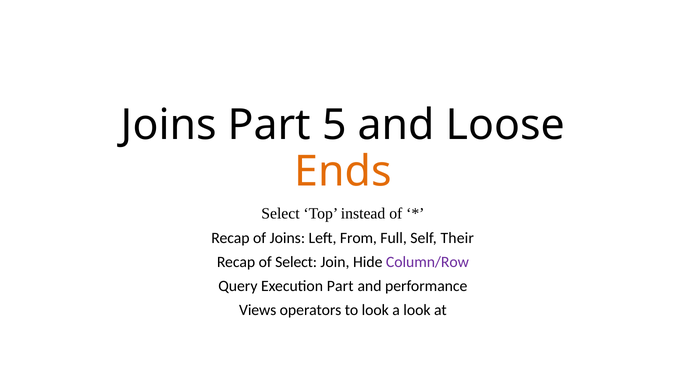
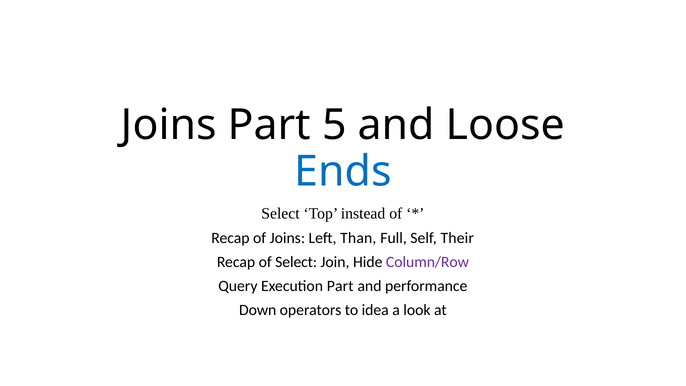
Ends colour: orange -> blue (343, 171)
From: From -> Than (358, 238)
Views: Views -> Down (258, 310)
to look: look -> idea (375, 310)
